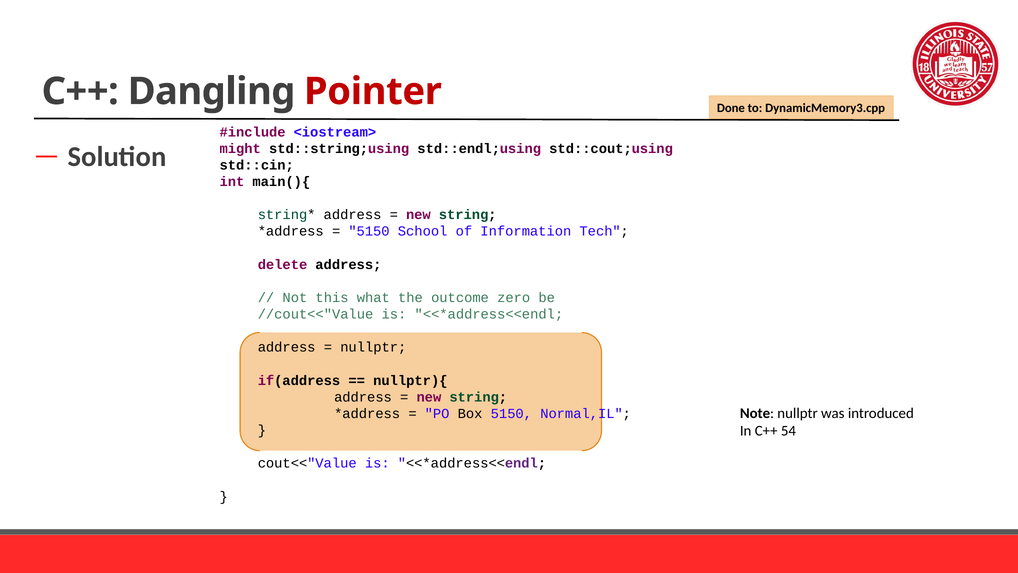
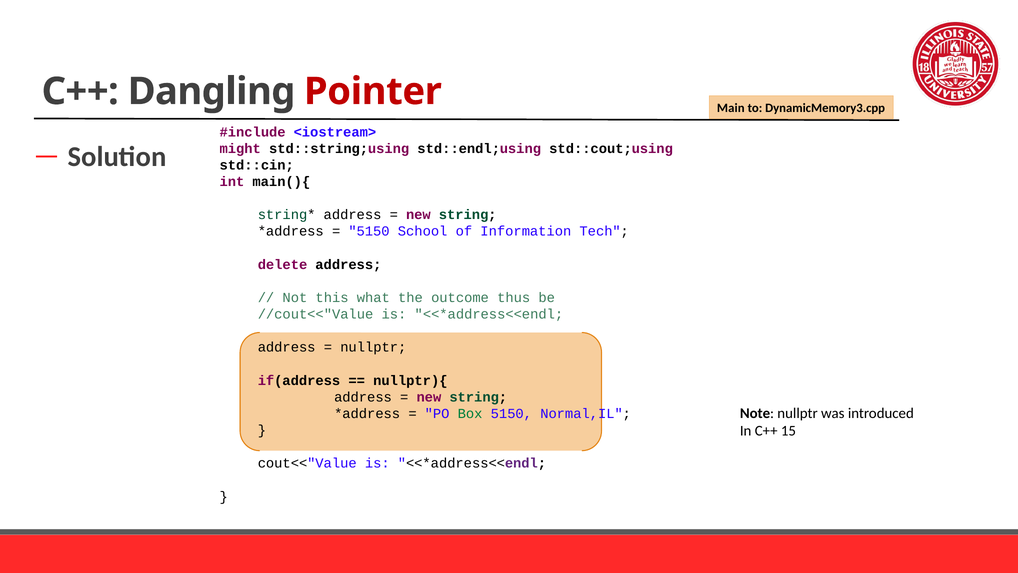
Done: Done -> Main (731, 108)
zero: zero -> thus (514, 298)
Box colour: black -> green (470, 413)
54: 54 -> 15 (788, 431)
